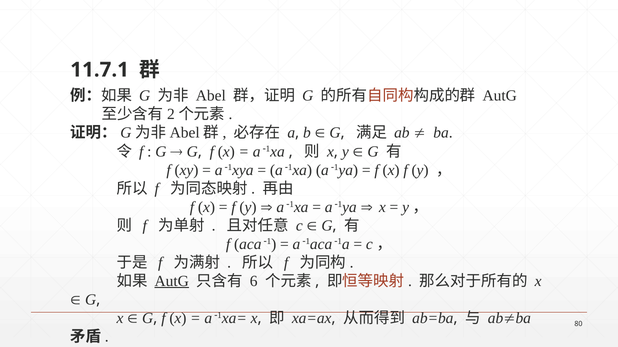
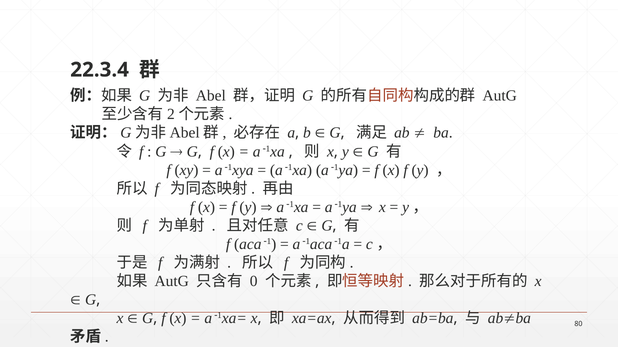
11.7.1: 11.7.1 -> 22.3.4 (100, 70)
AutG underline: present -> none (172, 281)
6: 6 -> 0 (254, 281)
